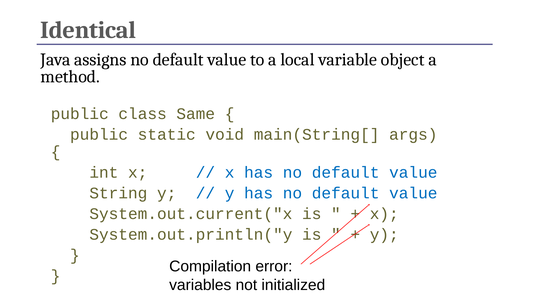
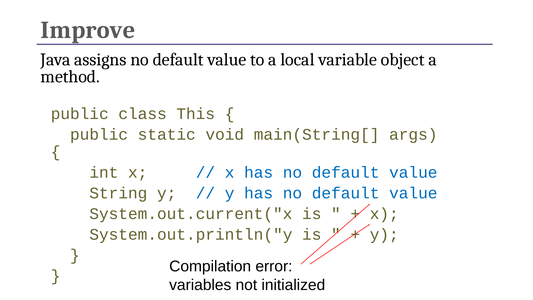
Identical: Identical -> Improve (88, 30)
Same: Same -> This (196, 114)
